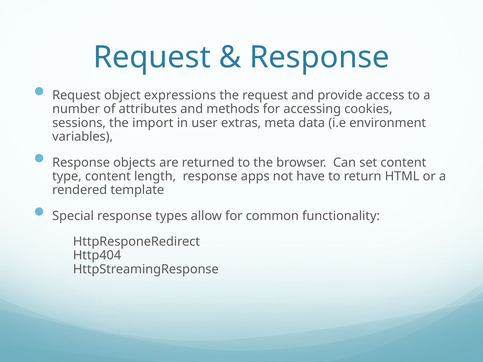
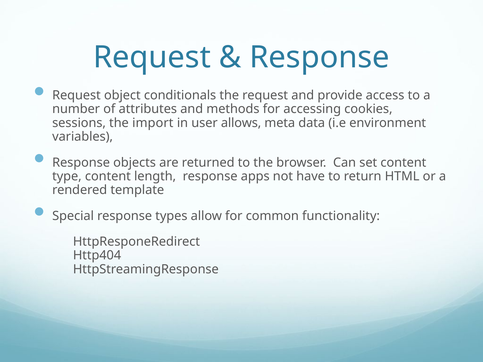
expressions: expressions -> conditionals (180, 95)
extras: extras -> allows (241, 123)
